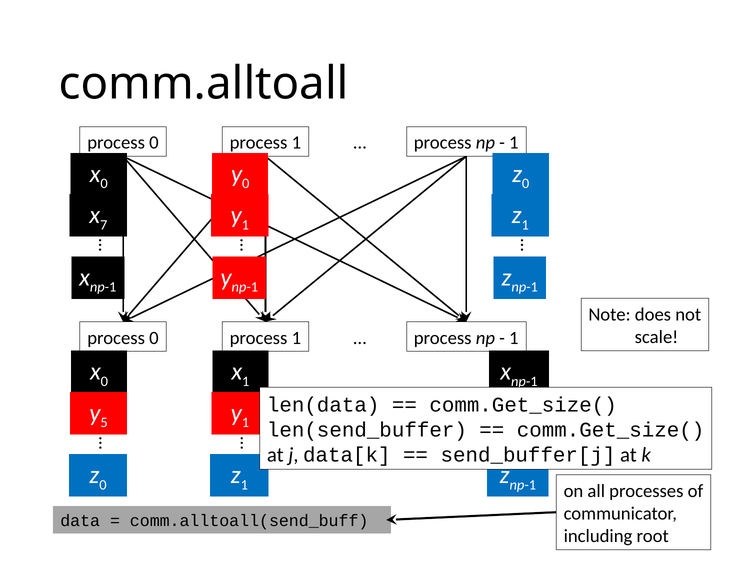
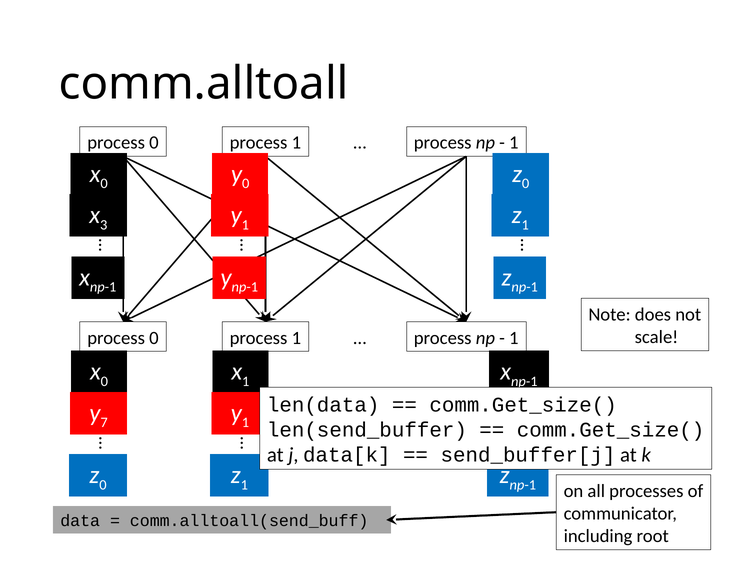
7: 7 -> 3 (104, 225)
5: 5 -> 7 (104, 422)
